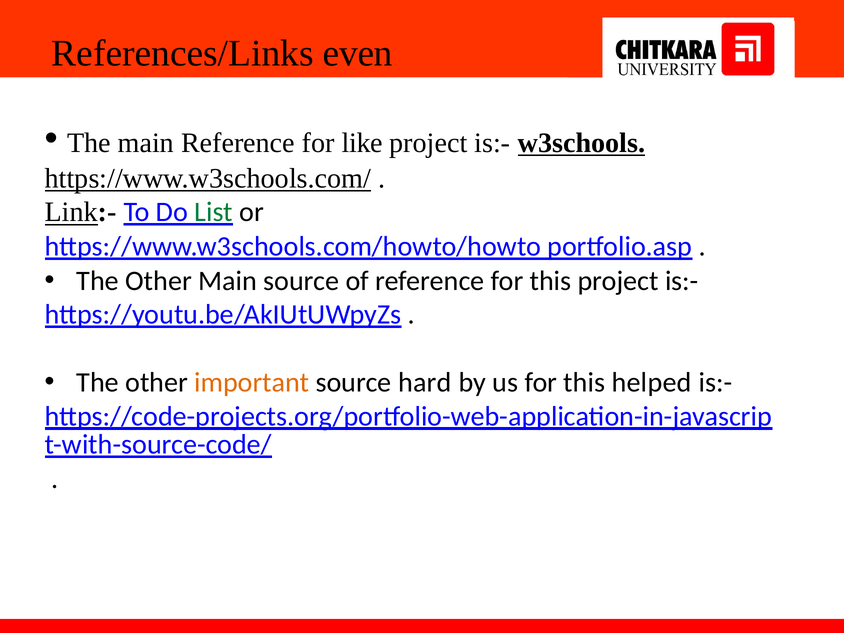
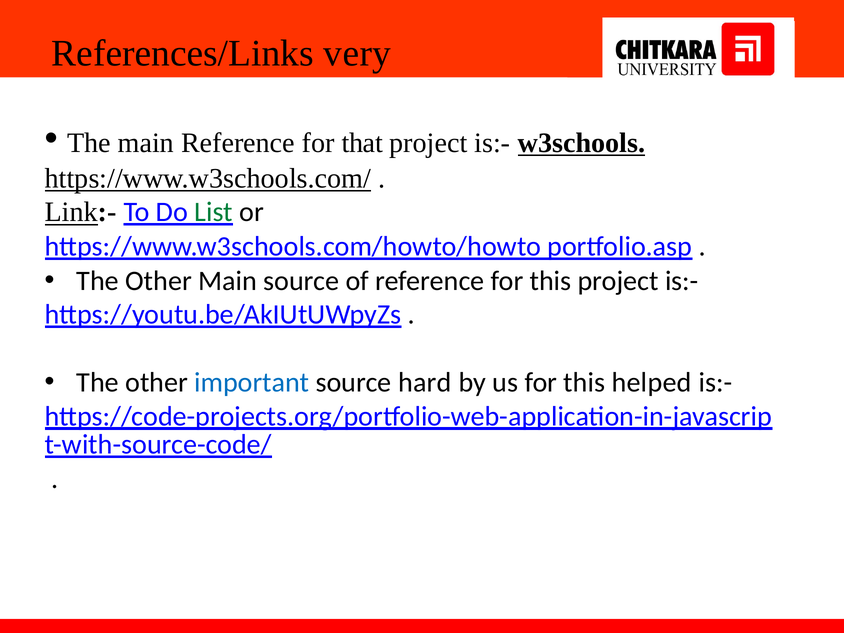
even: even -> very (357, 53)
like: like -> that (362, 143)
important colour: orange -> blue (252, 383)
